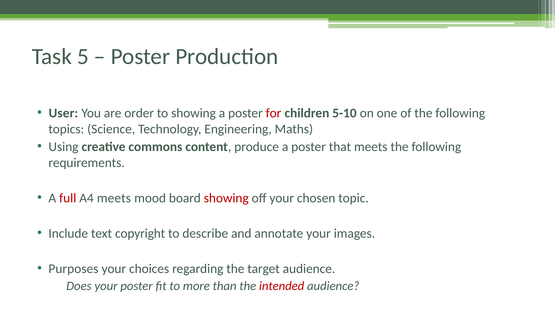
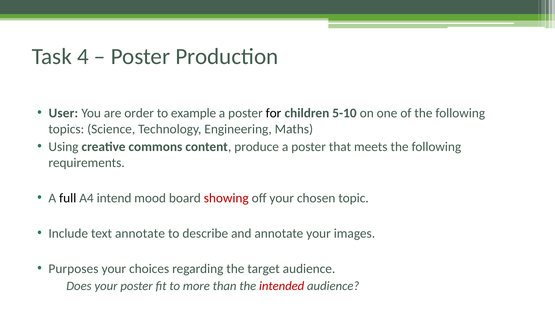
5: 5 -> 4 (83, 57)
to showing: showing -> example (194, 113)
for colour: red -> black (274, 113)
full colour: red -> black (68, 198)
A4 meets: meets -> intend (114, 198)
text copyright: copyright -> annotate (140, 234)
